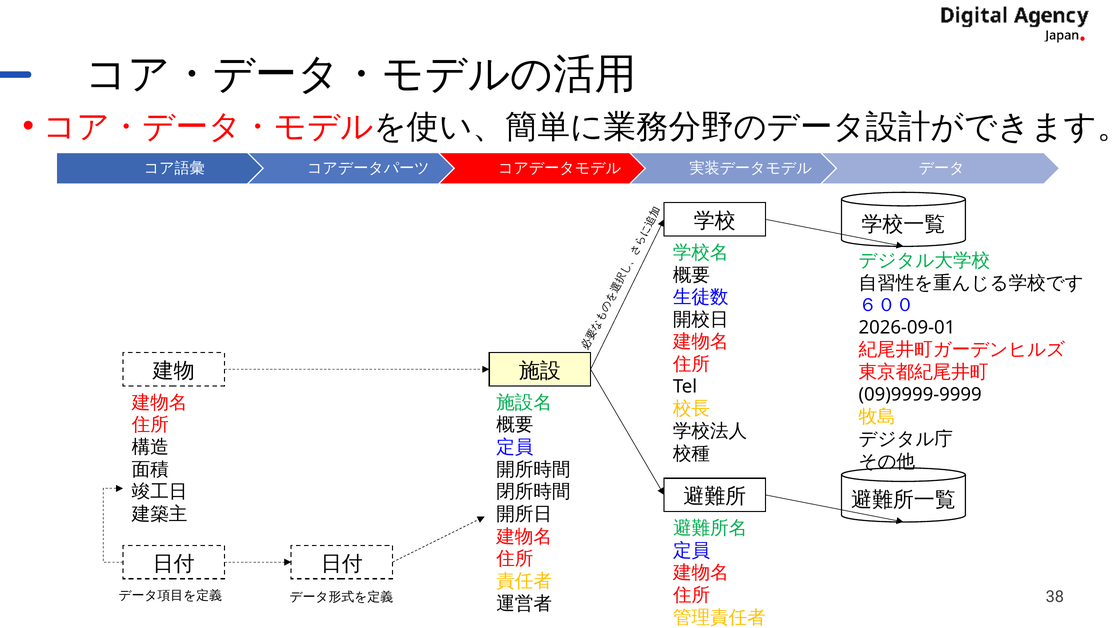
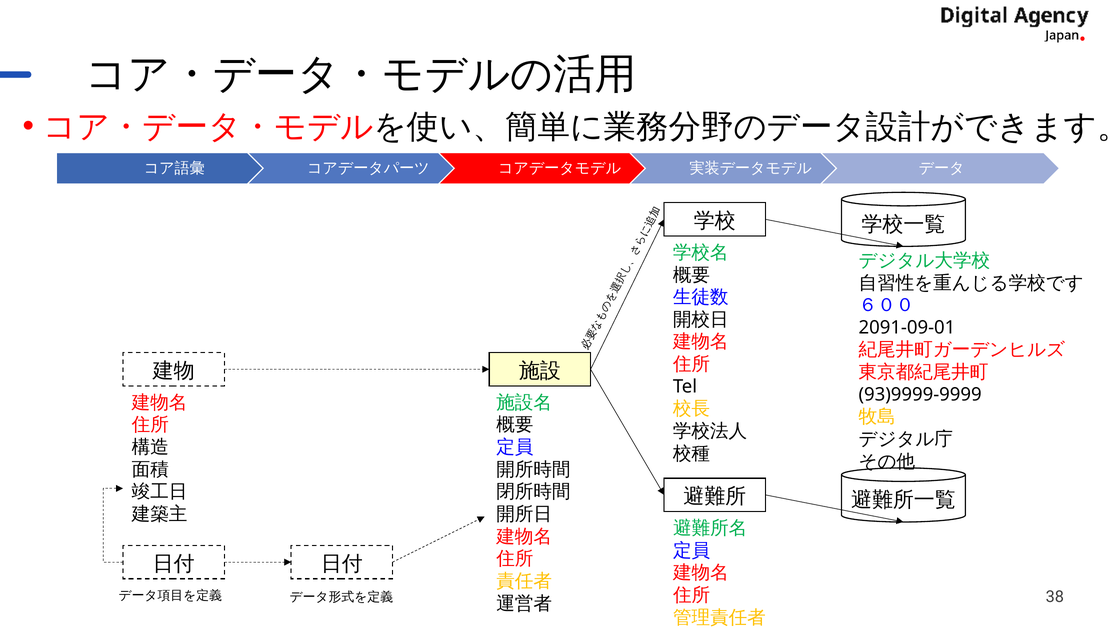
2026-09-01: 2026-09-01 -> 2091-09-01 (907, 327)
09)9999-9999: 09)9999-9999 -> 93)9999-9999 (920, 394)
